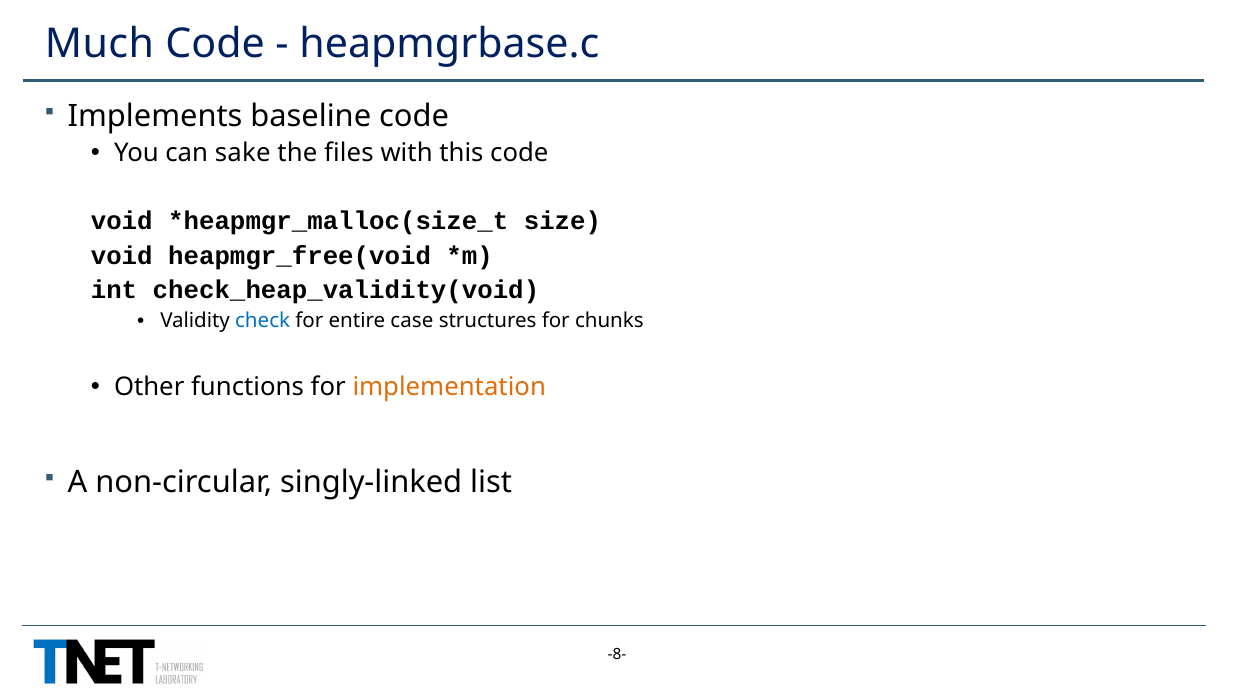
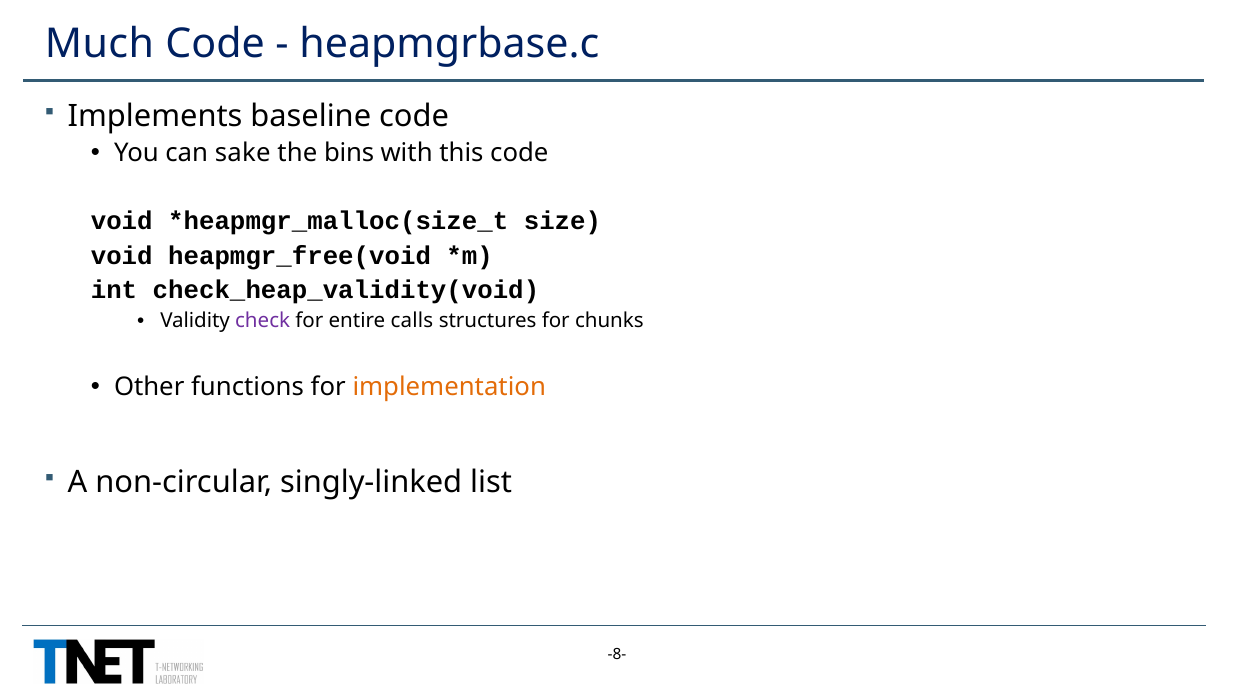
files: files -> bins (349, 153)
check colour: blue -> purple (263, 321)
case: case -> calls (412, 321)
